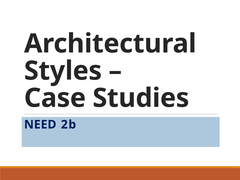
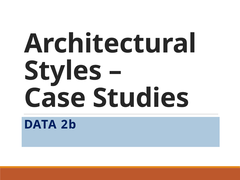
NEED: NEED -> DATA (40, 125)
